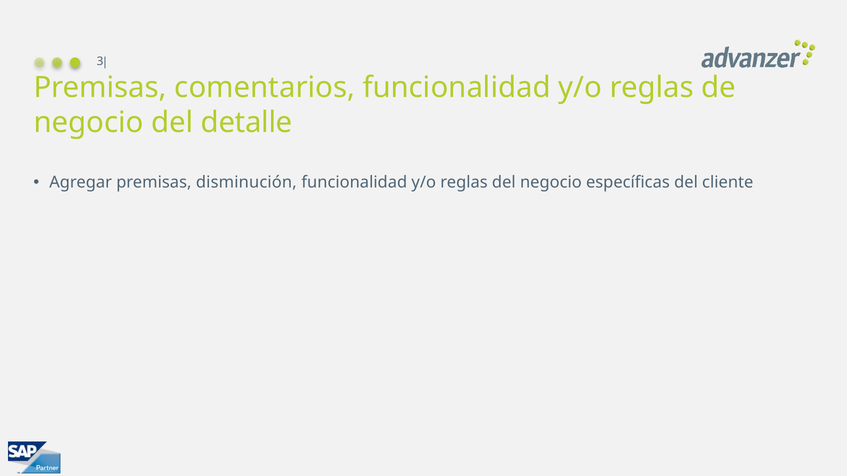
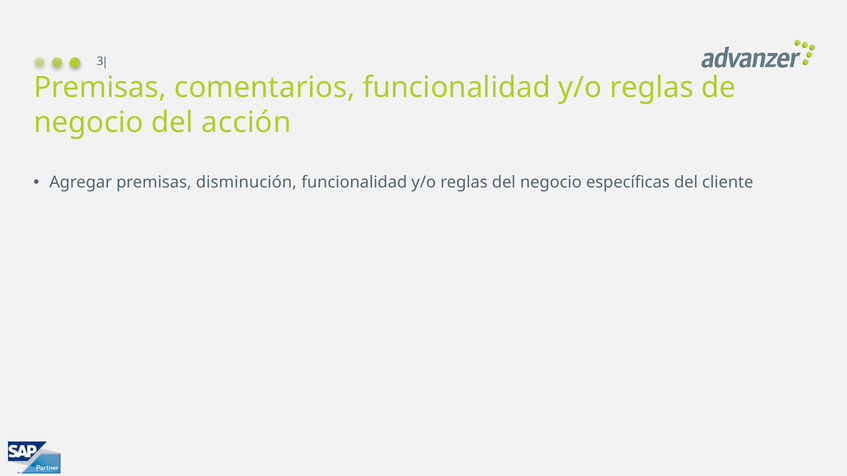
detalle: detalle -> acción (246, 123)
